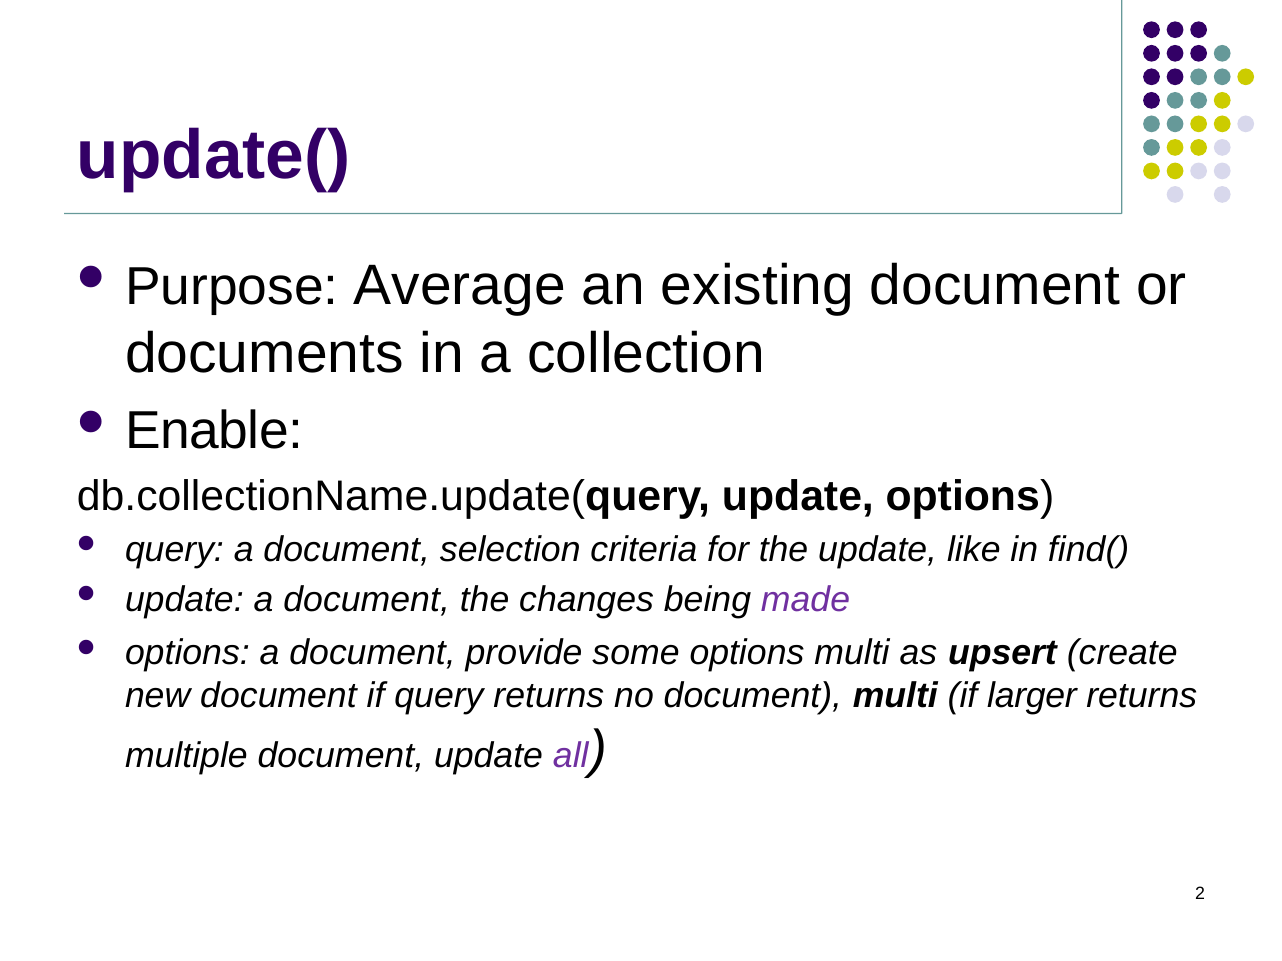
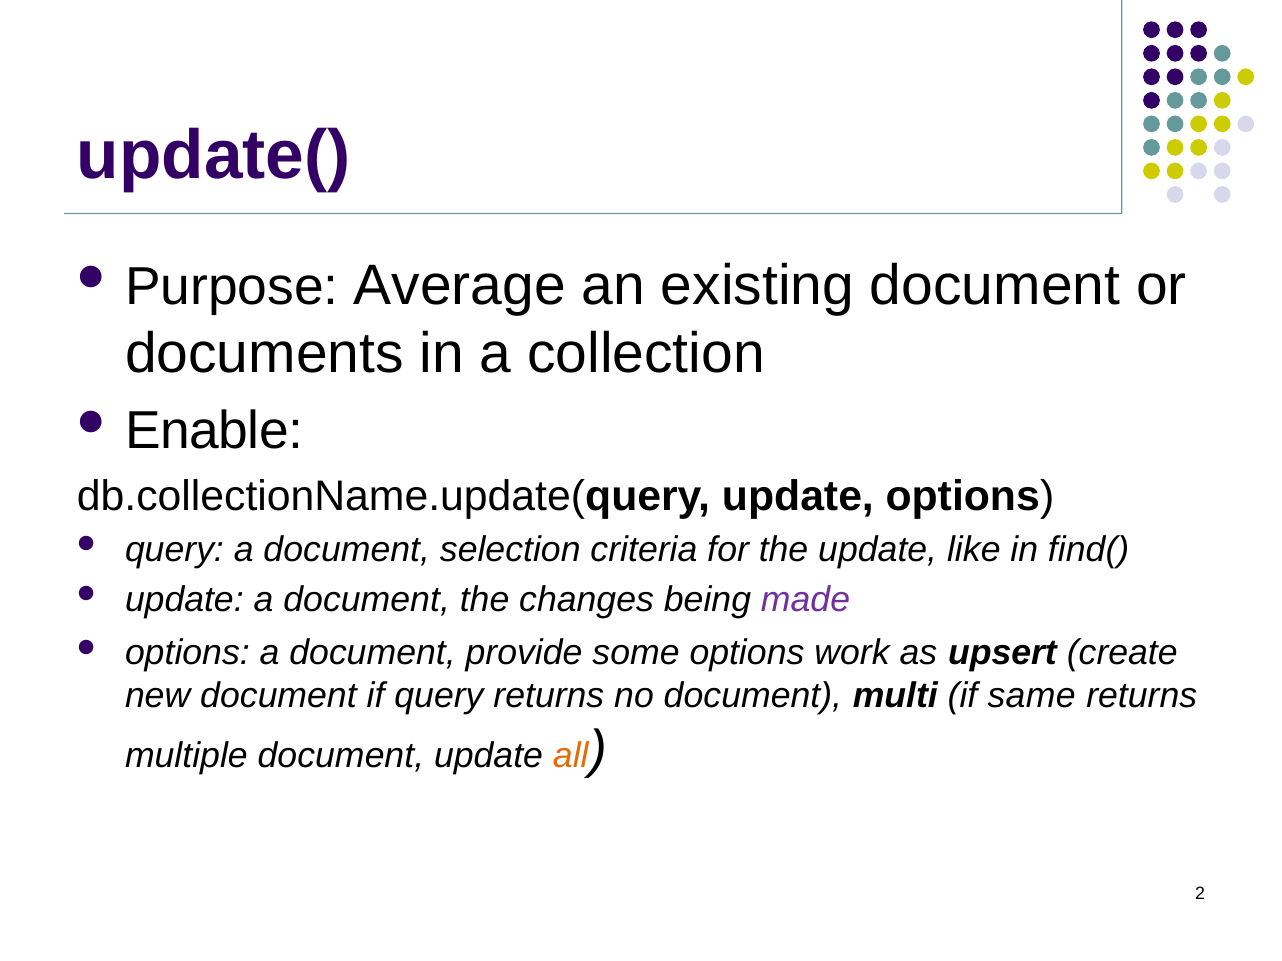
options multi: multi -> work (852, 653)
larger: larger -> same (1032, 696)
all colour: purple -> orange (571, 756)
